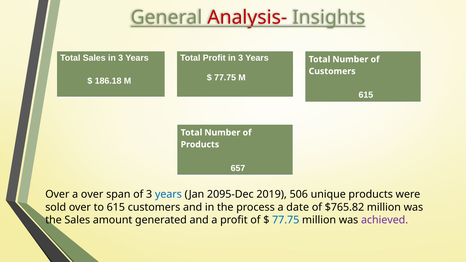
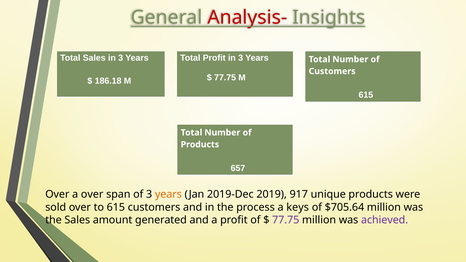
years colour: blue -> orange (168, 194)
2095-Dec: 2095-Dec -> 2019-Dec (230, 194)
506: 506 -> 917 (299, 194)
date: date -> keys (298, 207)
$765.82: $765.82 -> $705.64 (344, 207)
77.75 colour: blue -> purple (286, 220)
